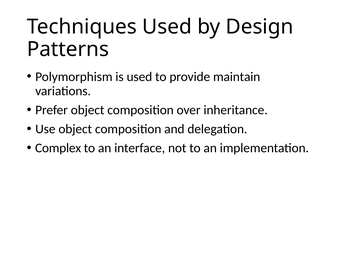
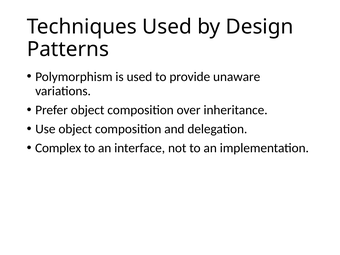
maintain: maintain -> unaware (237, 77)
